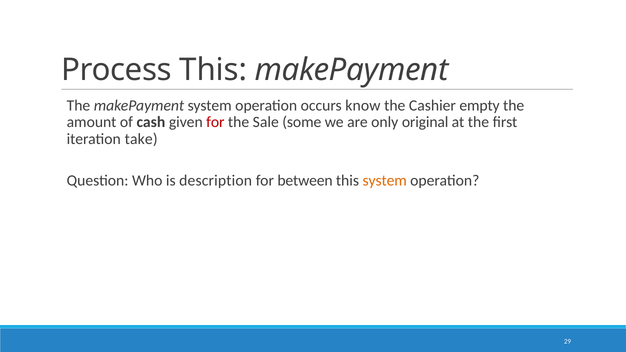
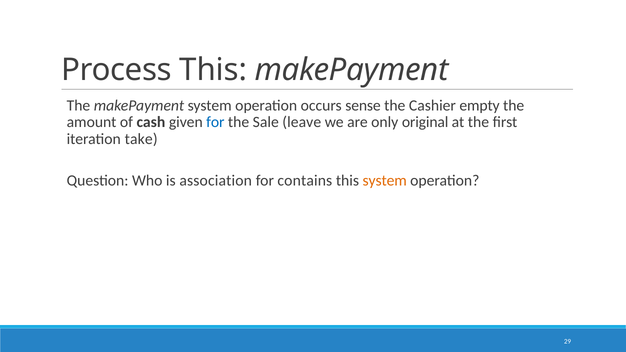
know: know -> sense (363, 105)
for colour: red -> blue (215, 122)
some: some -> leave (302, 122)
description: description -> association (216, 181)
between: between -> contains (305, 181)
